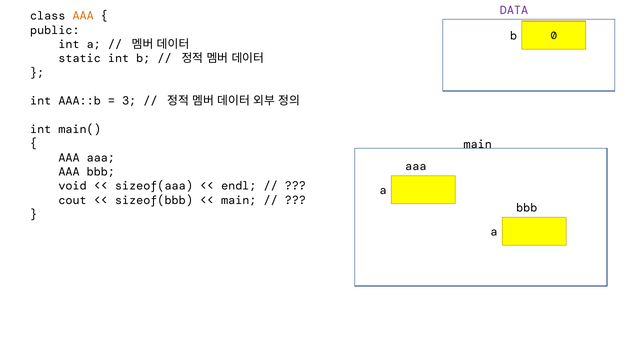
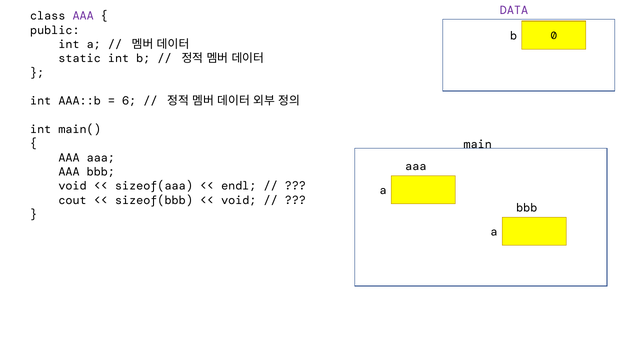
AAA colour: orange -> purple (83, 16)
3: 3 -> 6 (129, 101)
main: main -> void (239, 200)
